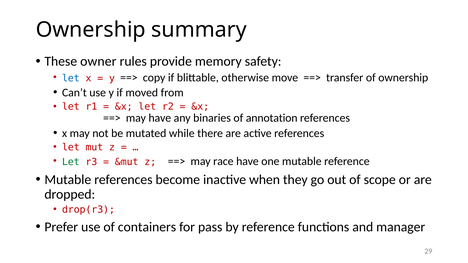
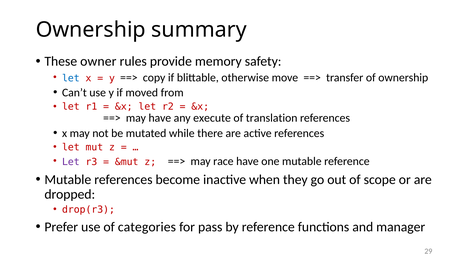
binaries: binaries -> execute (212, 118)
annotation: annotation -> translation (272, 118)
Let colour: green -> purple (71, 162)
containers: containers -> categories (147, 227)
